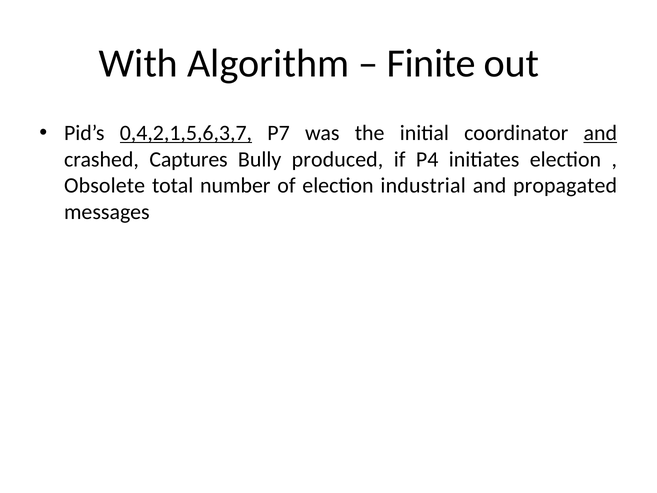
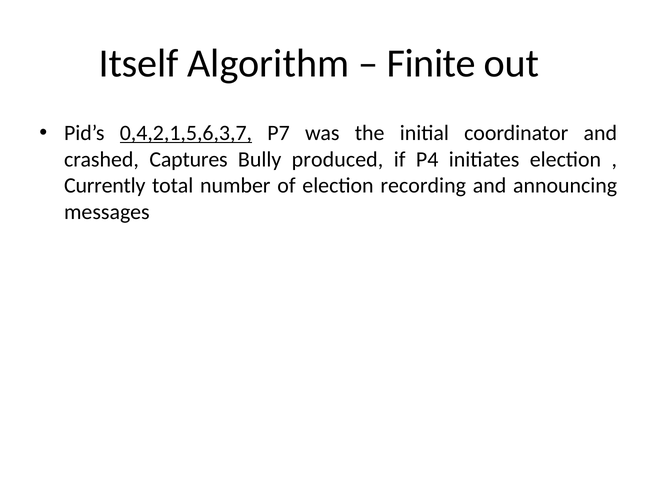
With: With -> Itself (138, 64)
and underline: present -> none (600, 133)
Obsolete: Obsolete -> Currently (105, 185)
industrial: industrial -> recording (423, 185)
propagated: propagated -> announcing (565, 185)
